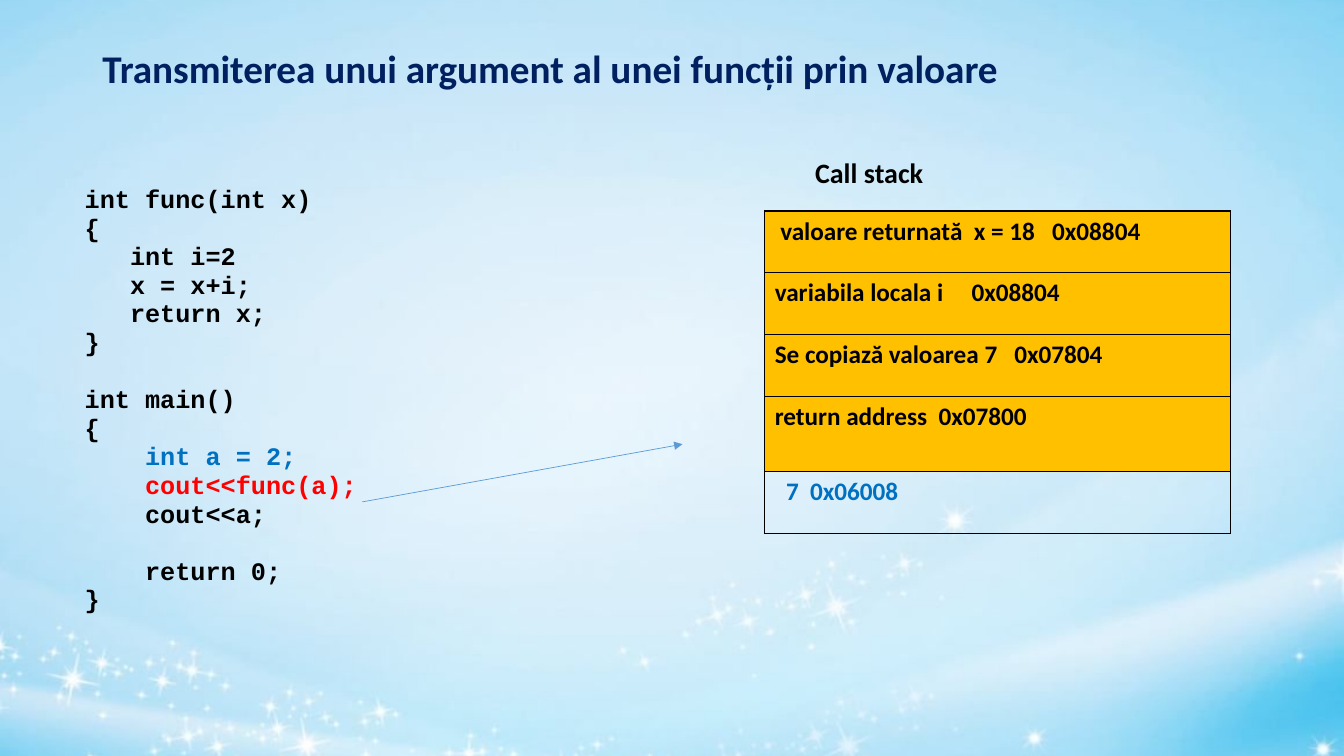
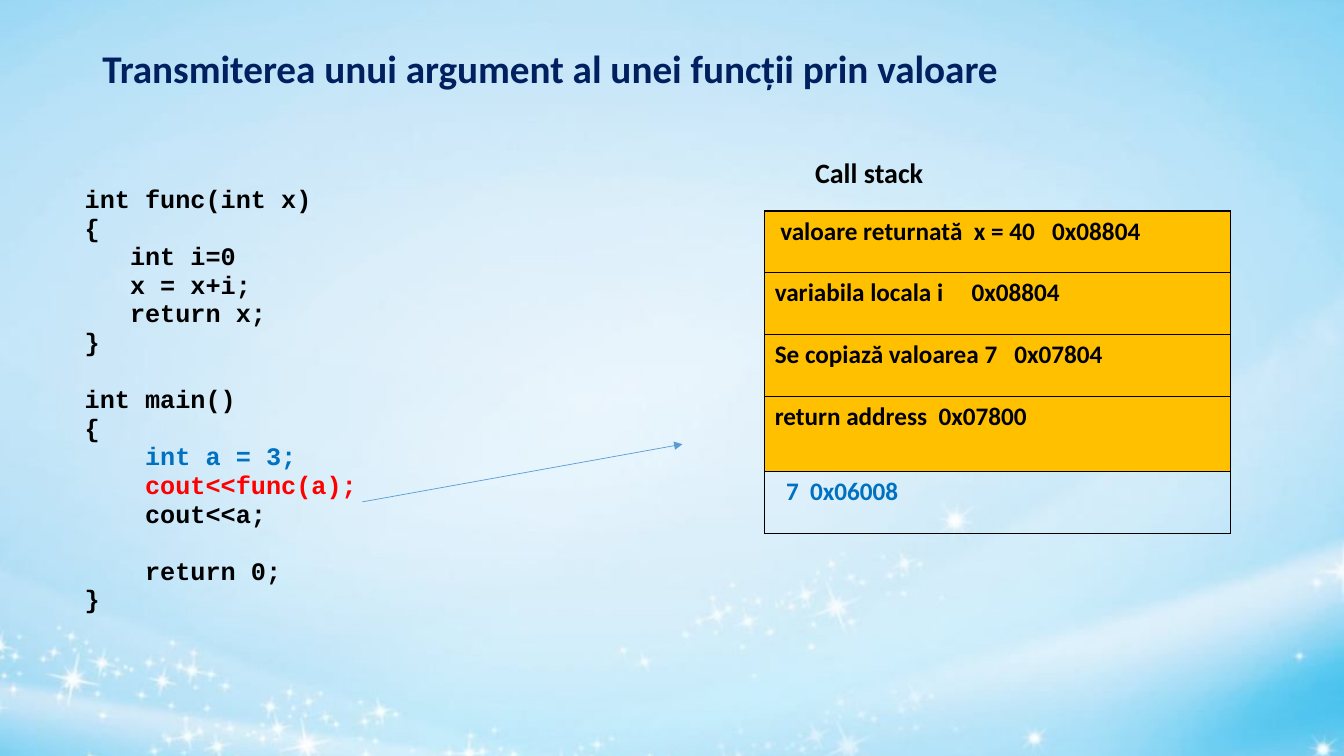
18: 18 -> 40 (1022, 232)
i=2: i=2 -> i=0 (213, 258)
2: 2 -> 3 (281, 458)
